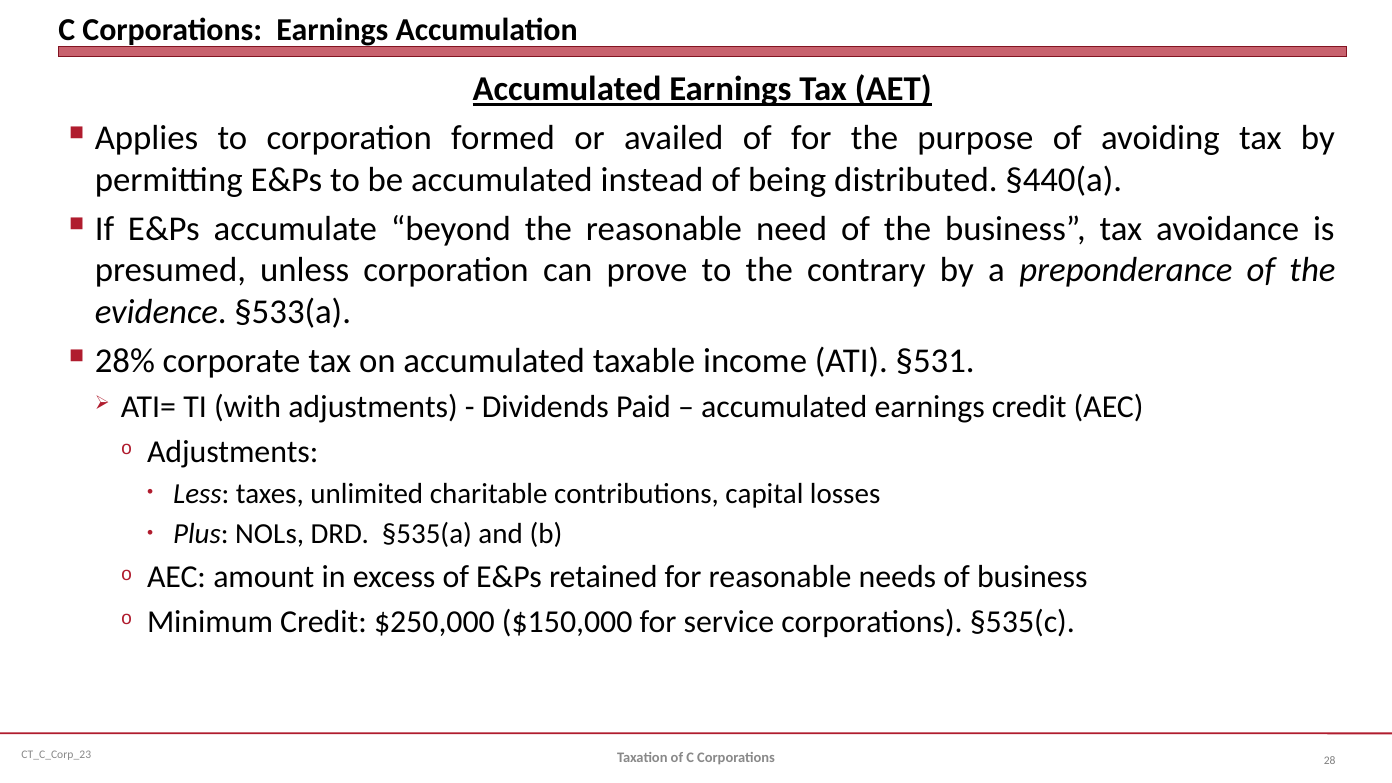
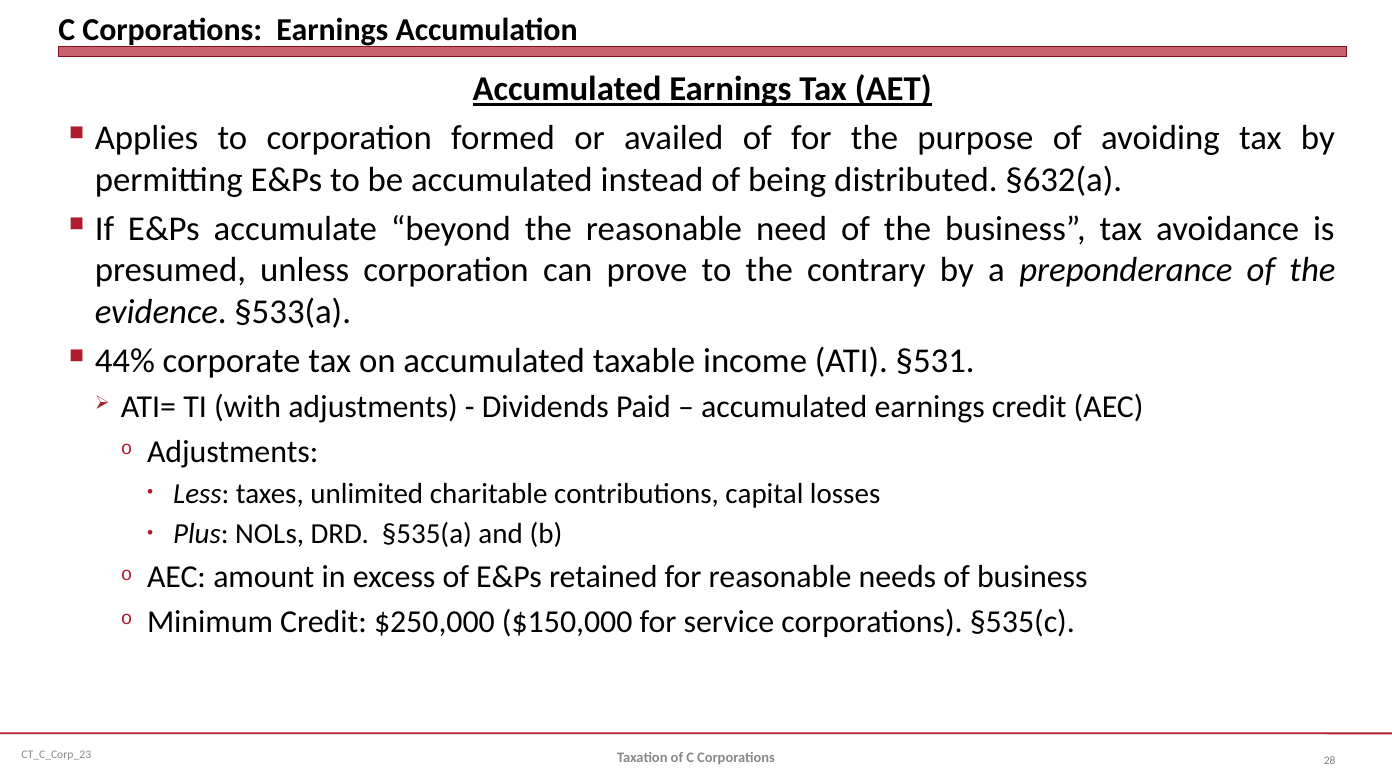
§440(a: §440(a -> §632(a (1064, 180)
28%: 28% -> 44% (125, 361)
